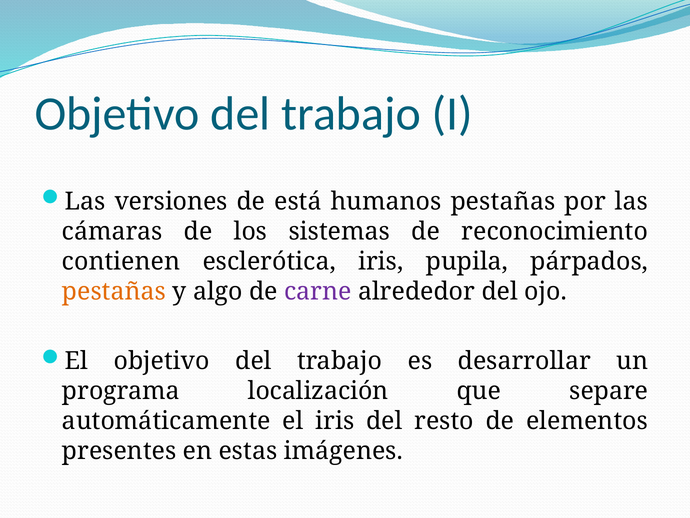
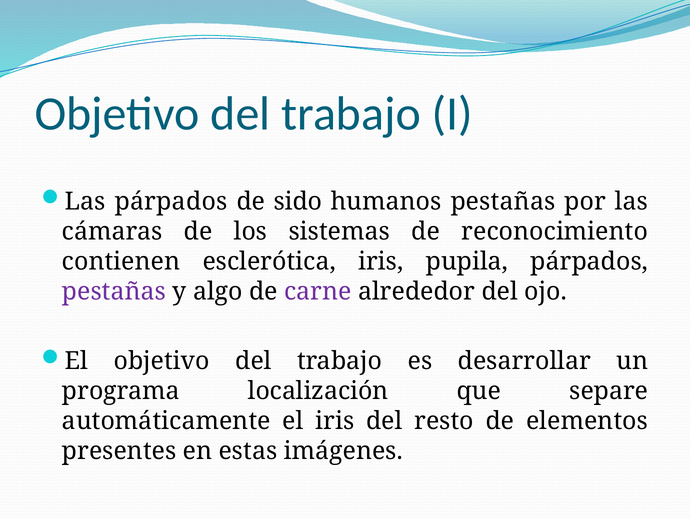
Las versiones: versiones -> párpados (171, 201)
está: está -> sido (298, 201)
pestañas colour: orange -> purple (114, 291)
